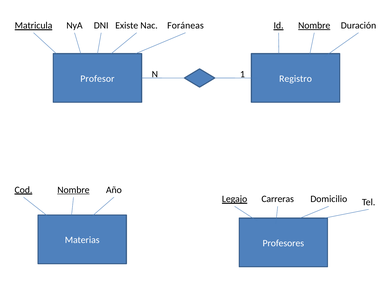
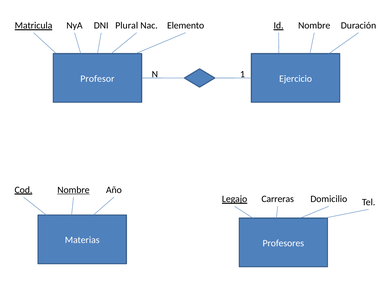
Existe: Existe -> Plural (127, 25)
Foráneas: Foráneas -> Elemento (186, 25)
Nombre underline: present -> none (314, 25)
Registro: Registro -> Ejercicio (296, 79)
